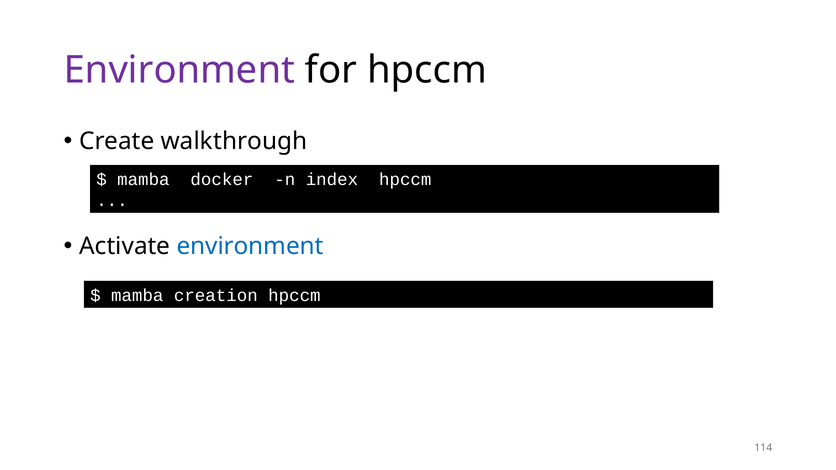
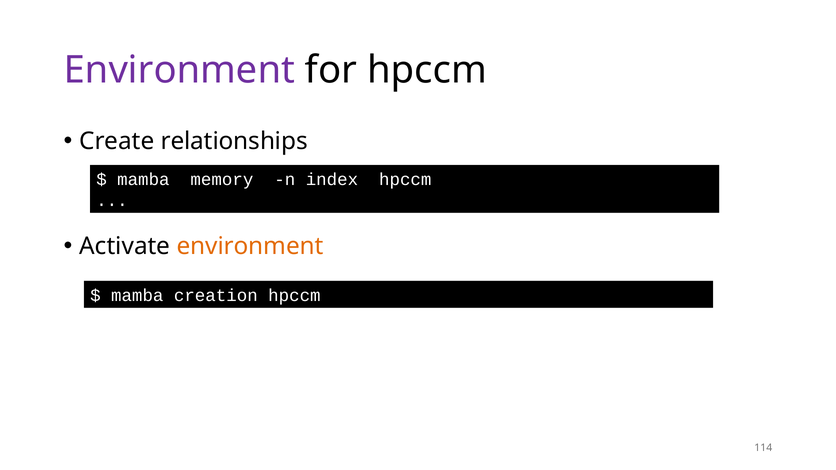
walkthrough: walkthrough -> relationships (234, 141)
docker: docker -> memory (222, 180)
environment colour: blue -> orange (250, 247)
